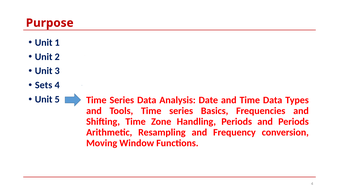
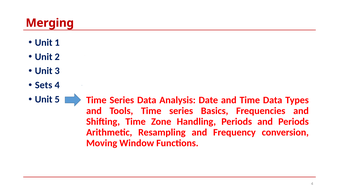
Purpose: Purpose -> Merging (50, 23)
